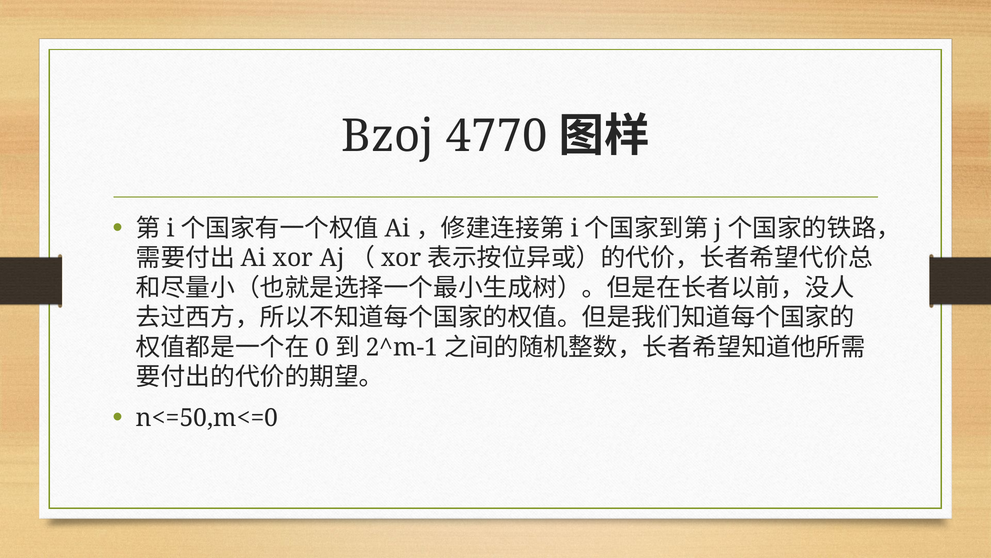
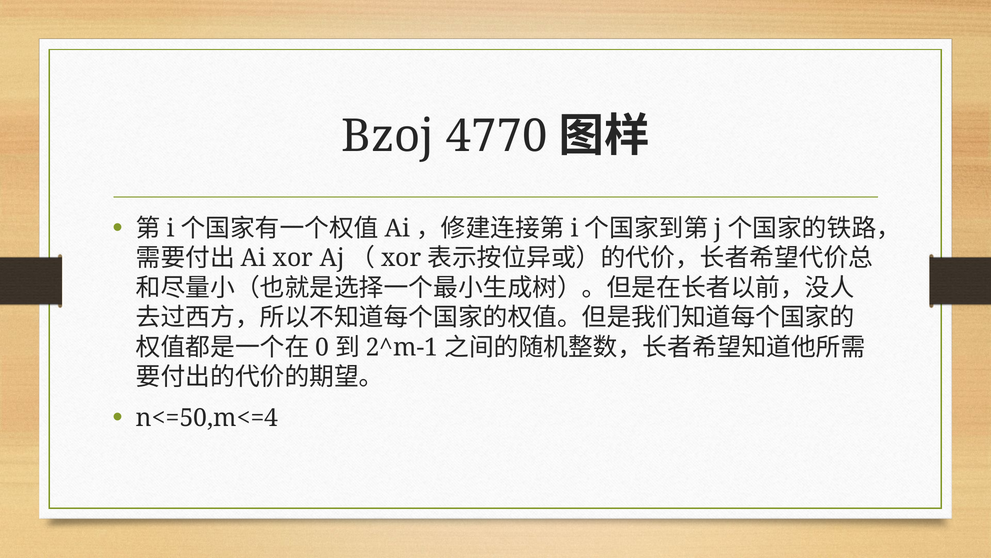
n<=50,m<=0: n<=50,m<=0 -> n<=50,m<=4 (207, 418)
